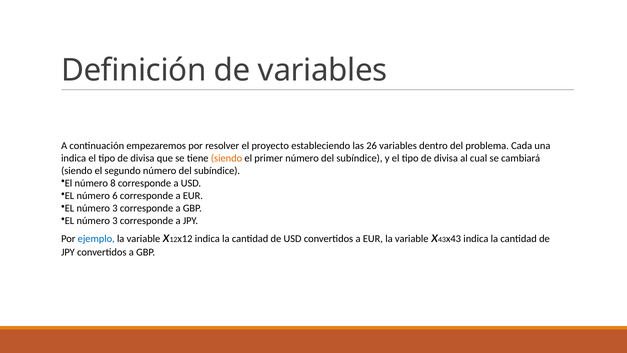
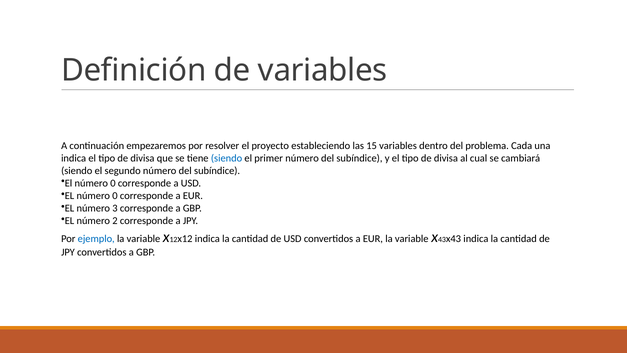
26: 26 -> 15 (372, 145)
siendo colour: orange -> blue (227, 158)
8: 8 -> 0 (113, 183)
6: 6 -> 0 (115, 196)
3: 3 -> 2 (115, 221)
